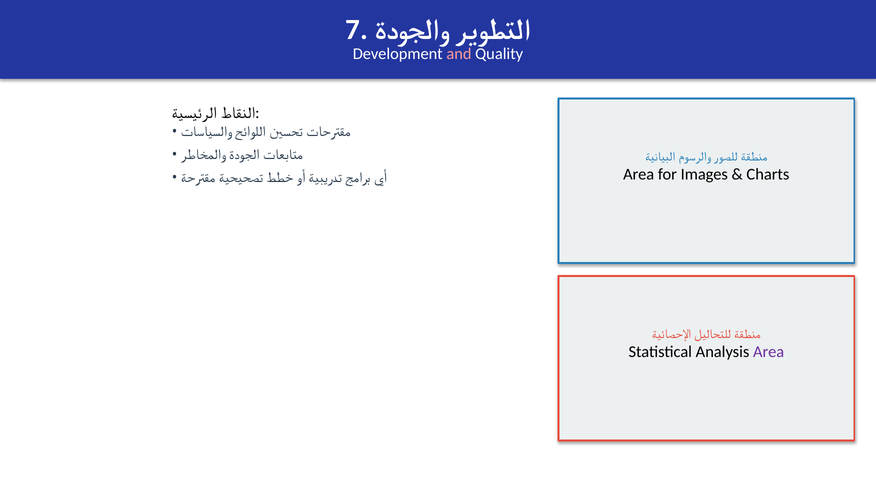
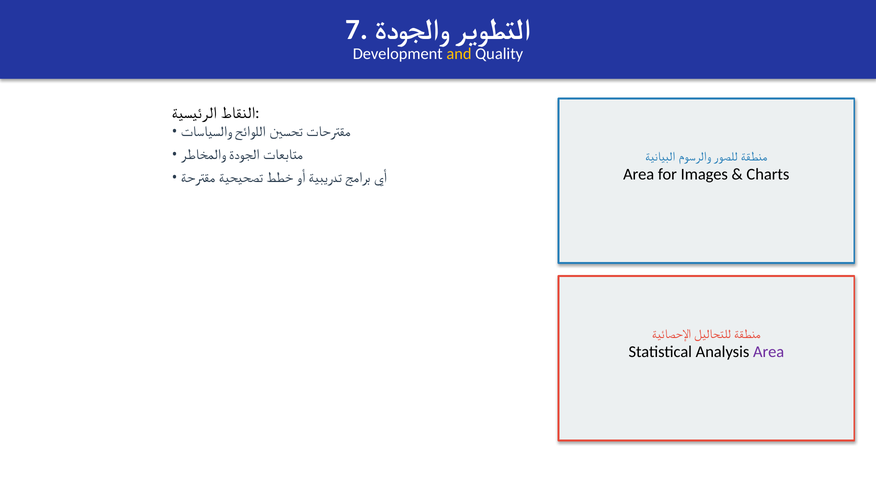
and colour: pink -> yellow (459, 54)
